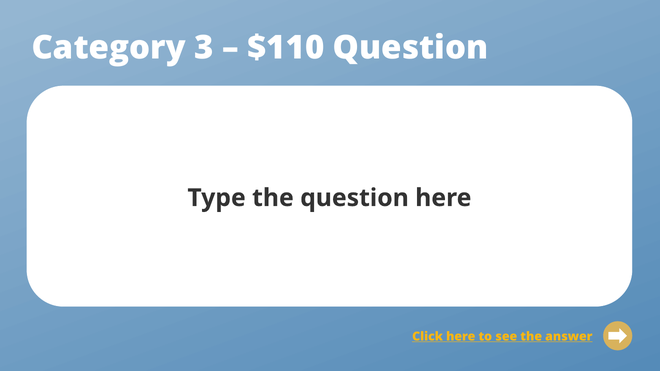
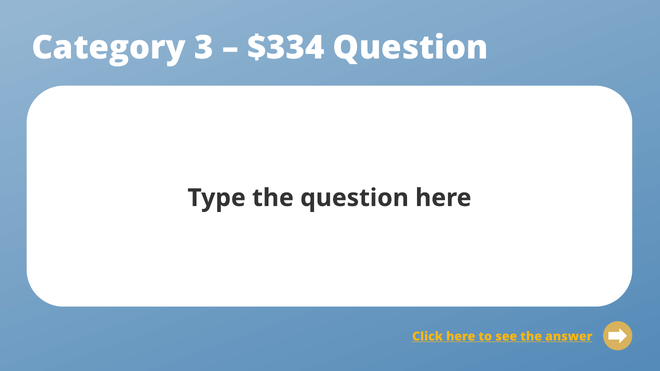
$110: $110 -> $334 (286, 48)
